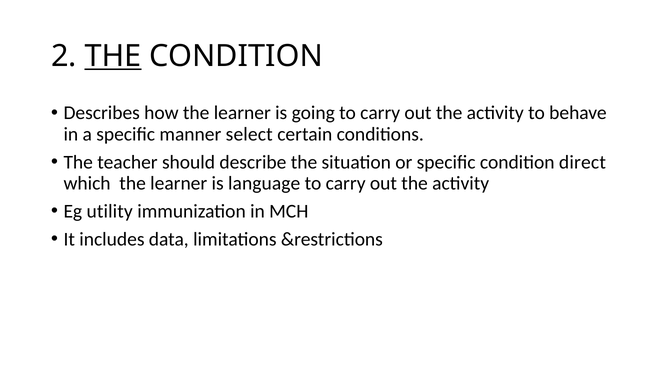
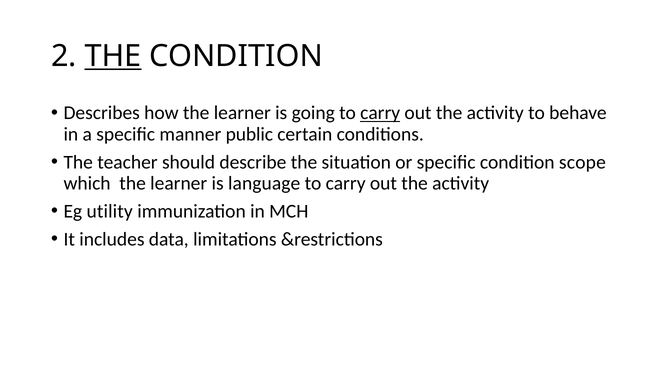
carry underline: none -> present (380, 113)
select: select -> public (249, 134)
direct: direct -> scope (582, 162)
